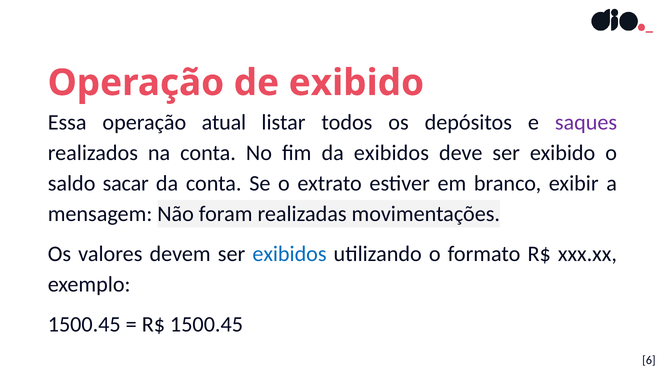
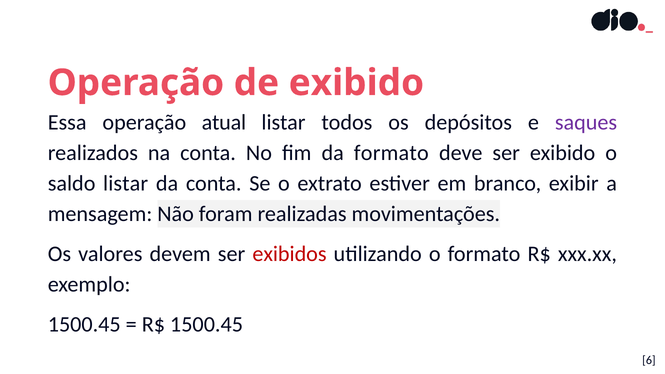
da exibidos: exibidos -> formato (391, 153)
saldo sacar: sacar -> listar (126, 184)
exibidos colour: blue -> red (289, 254)
